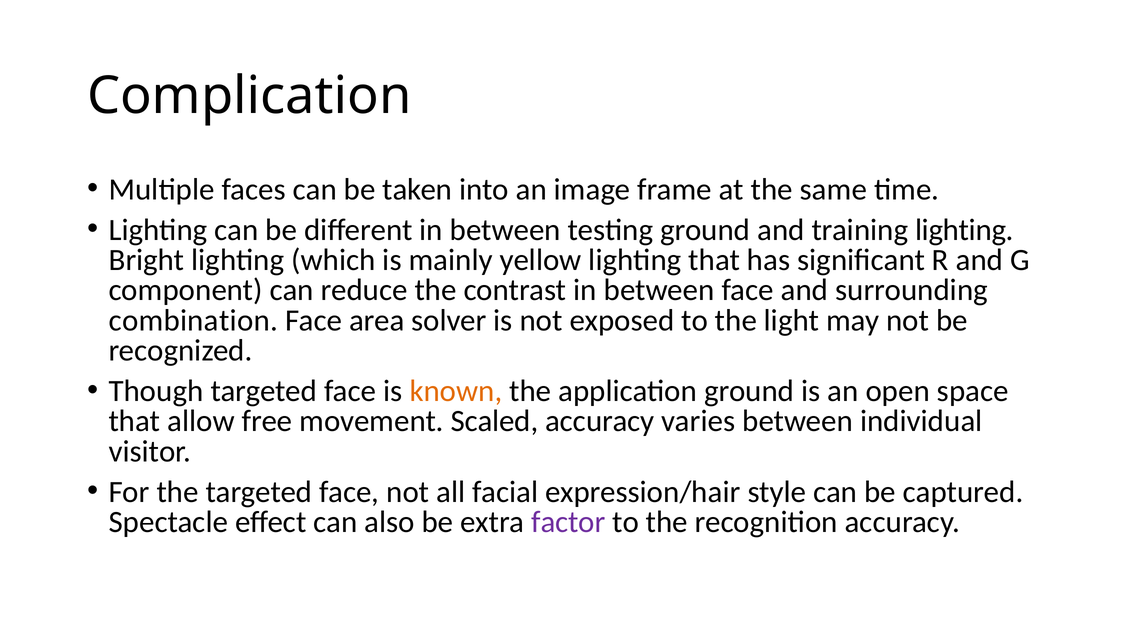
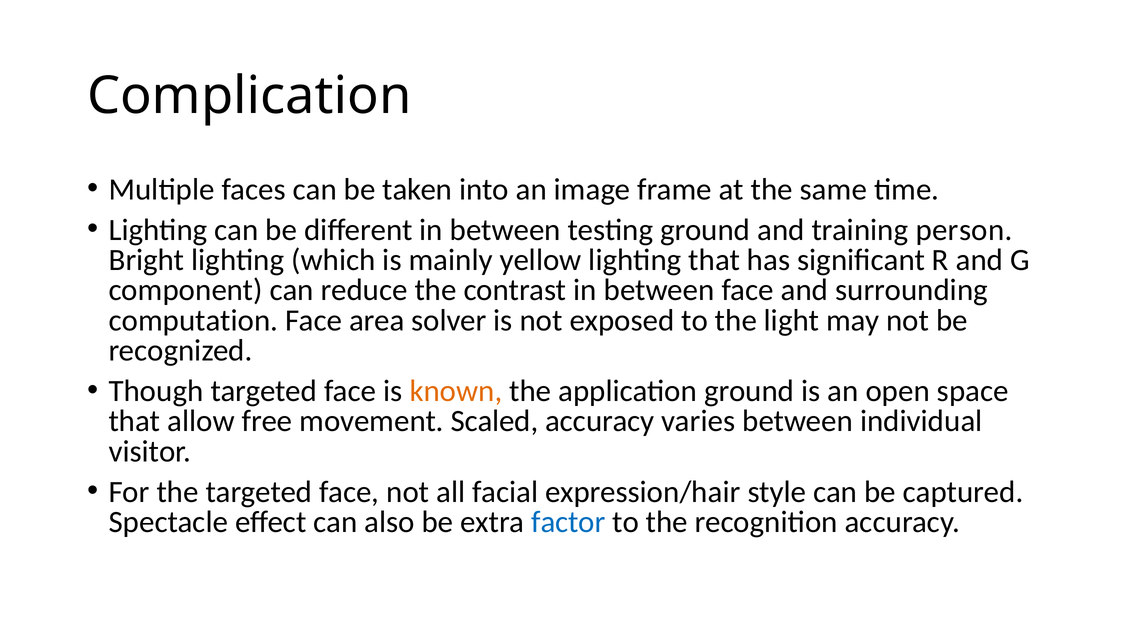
training lighting: lighting -> person (964, 230)
combination: combination -> computation (193, 321)
factor colour: purple -> blue (568, 523)
